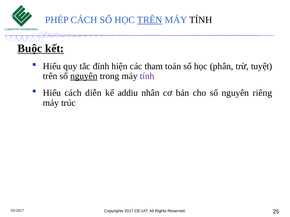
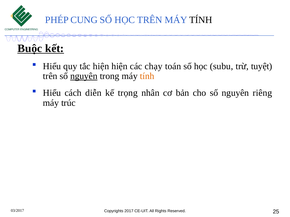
PHÉP CÁCH: CÁCH -> CUNG (84, 20)
TRÊN underline: present -> none (150, 20)
tắc đính: đính -> hiện (101, 66)
tham: tham -> chạy (154, 66)
phân: phân -> subu (222, 66)
tính colour: purple -> orange (147, 76)
addiu: addiu -> trọng (128, 93)
